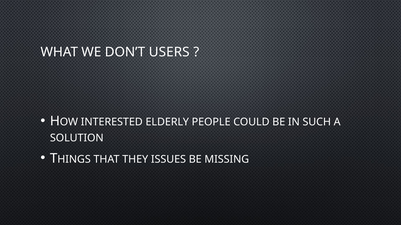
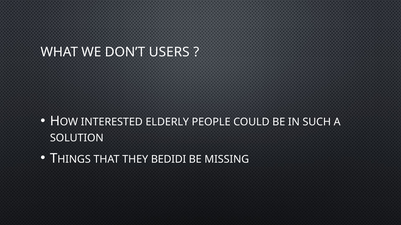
ISSUES: ISSUES -> BEDIDI (169, 160)
